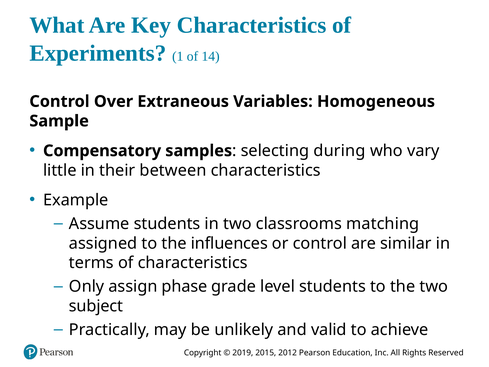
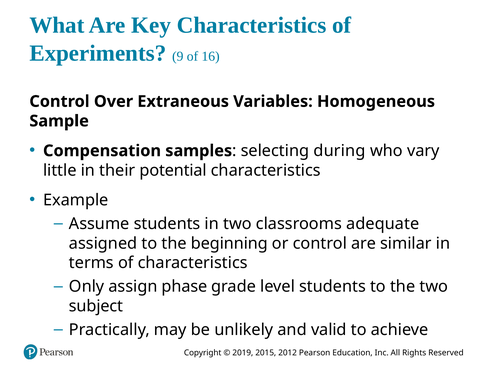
1: 1 -> 9 (178, 56)
14: 14 -> 16 (211, 56)
Compensatory: Compensatory -> Compensation (102, 151)
between: between -> potential (173, 170)
matching: matching -> adequate (383, 224)
influences: influences -> beginning (229, 243)
